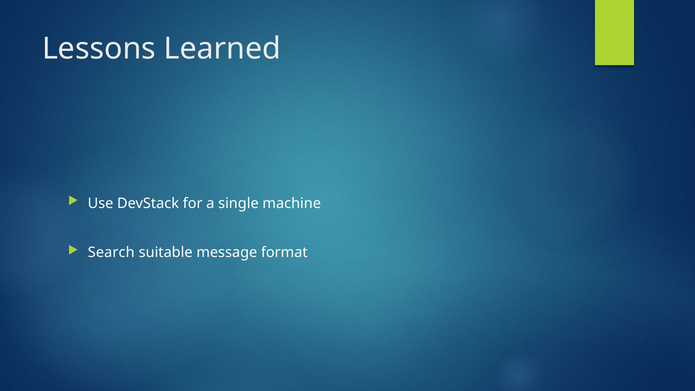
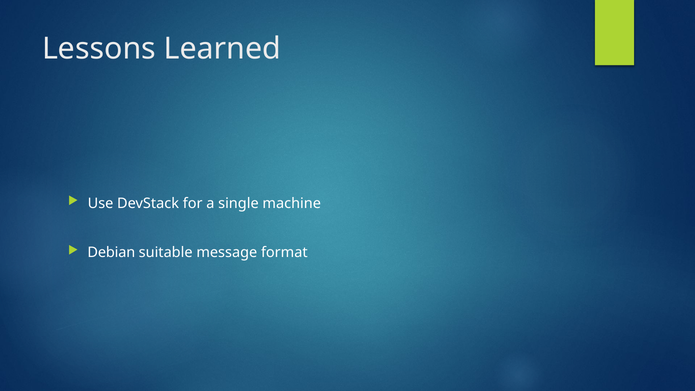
Search: Search -> Debian (111, 252)
